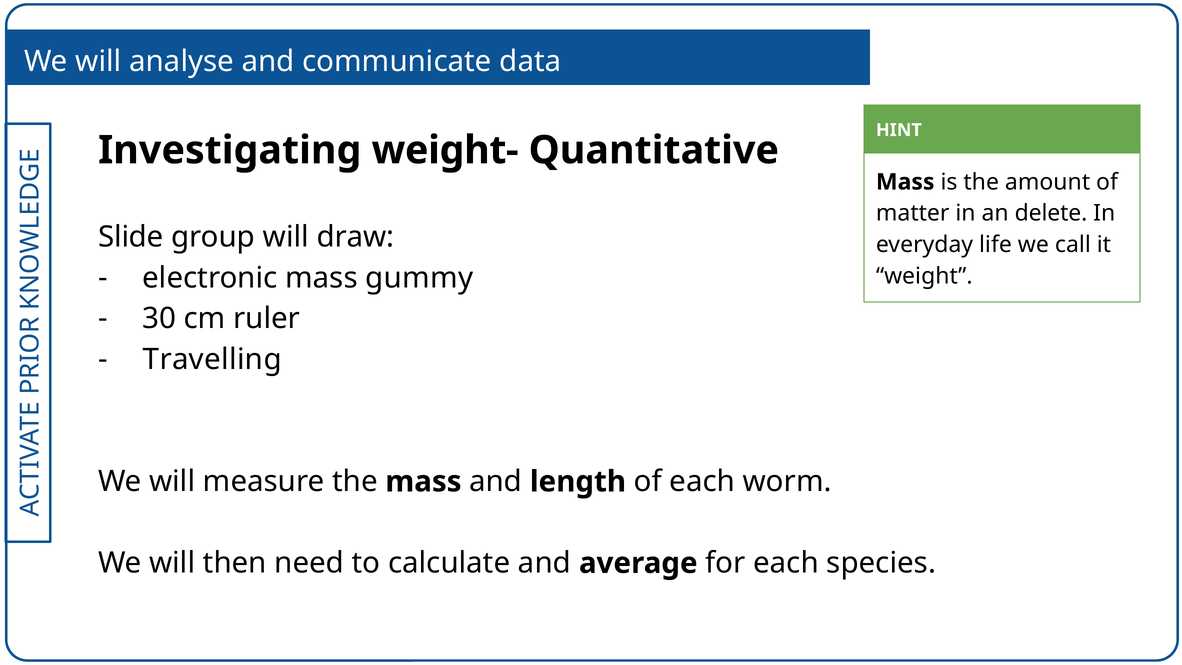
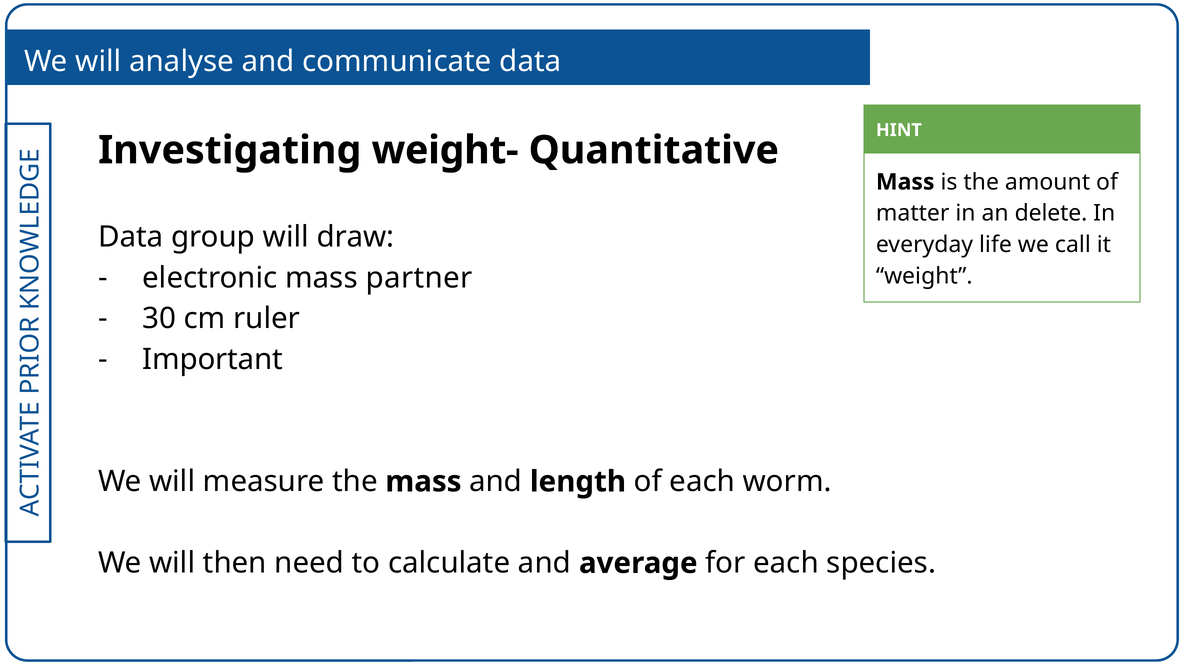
Slide: Slide -> Data (131, 237)
gummy: gummy -> partner (419, 278)
Travelling: Travelling -> Important (213, 359)
